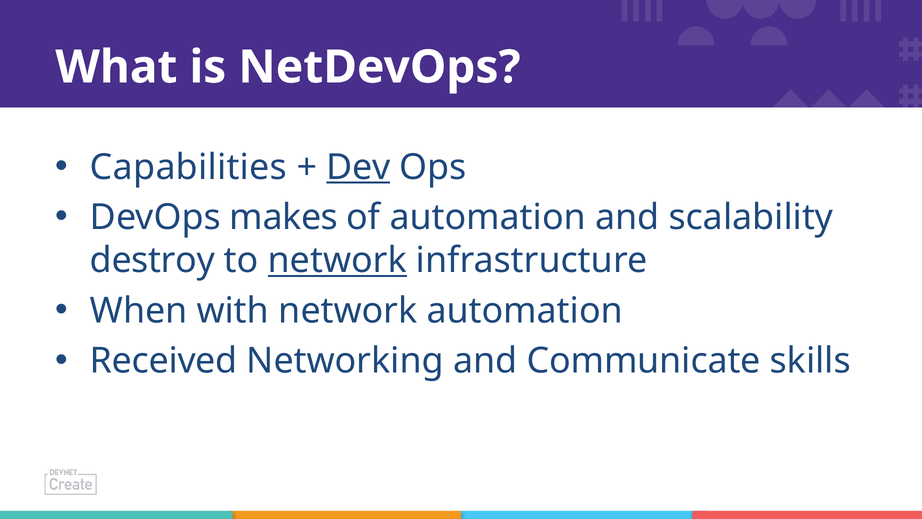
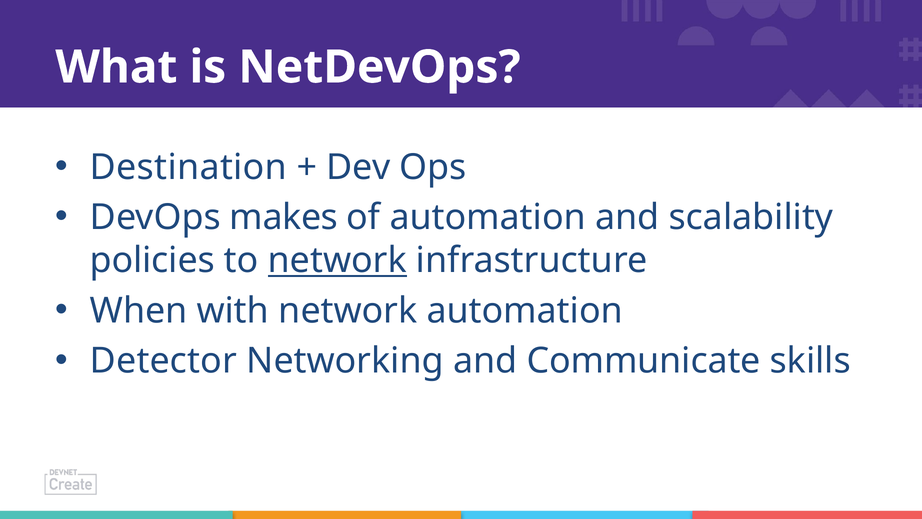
Capabilities: Capabilities -> Destination (188, 167)
Dev underline: present -> none (358, 167)
destroy: destroy -> policies (152, 260)
Received: Received -> Detector (163, 361)
